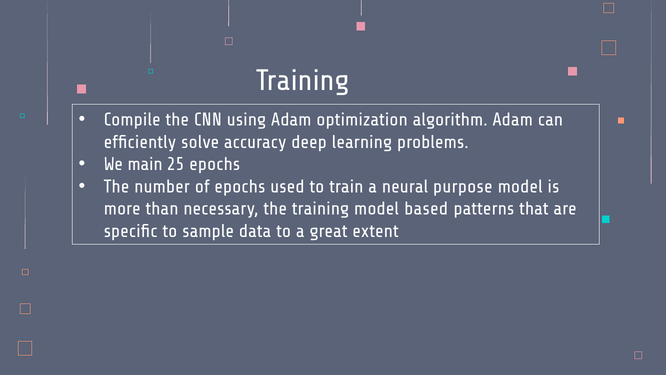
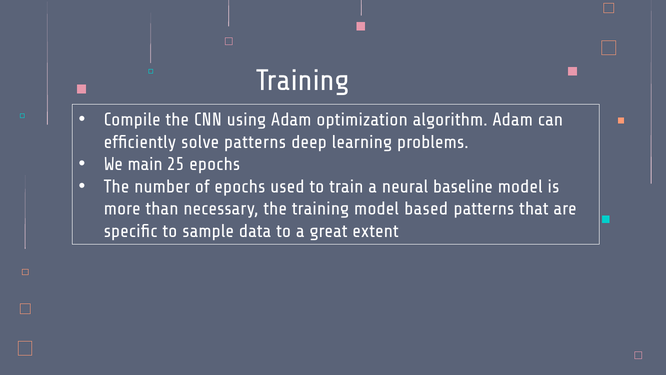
solve accuracy: accuracy -> patterns (255, 142)
purpose: purpose -> baseline (463, 186)
